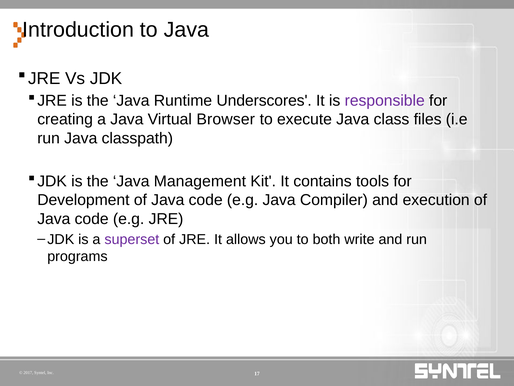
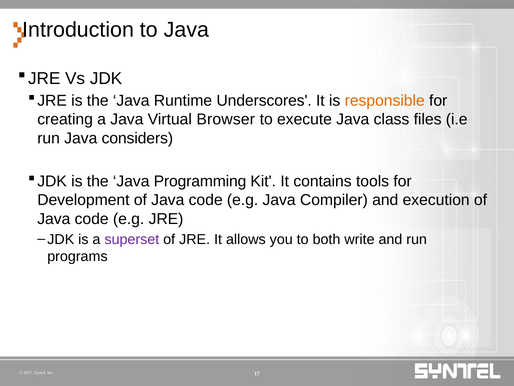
responsible colour: purple -> orange (385, 100)
classpath: classpath -> considers (137, 138)
Management: Management -> Programming (200, 181)
